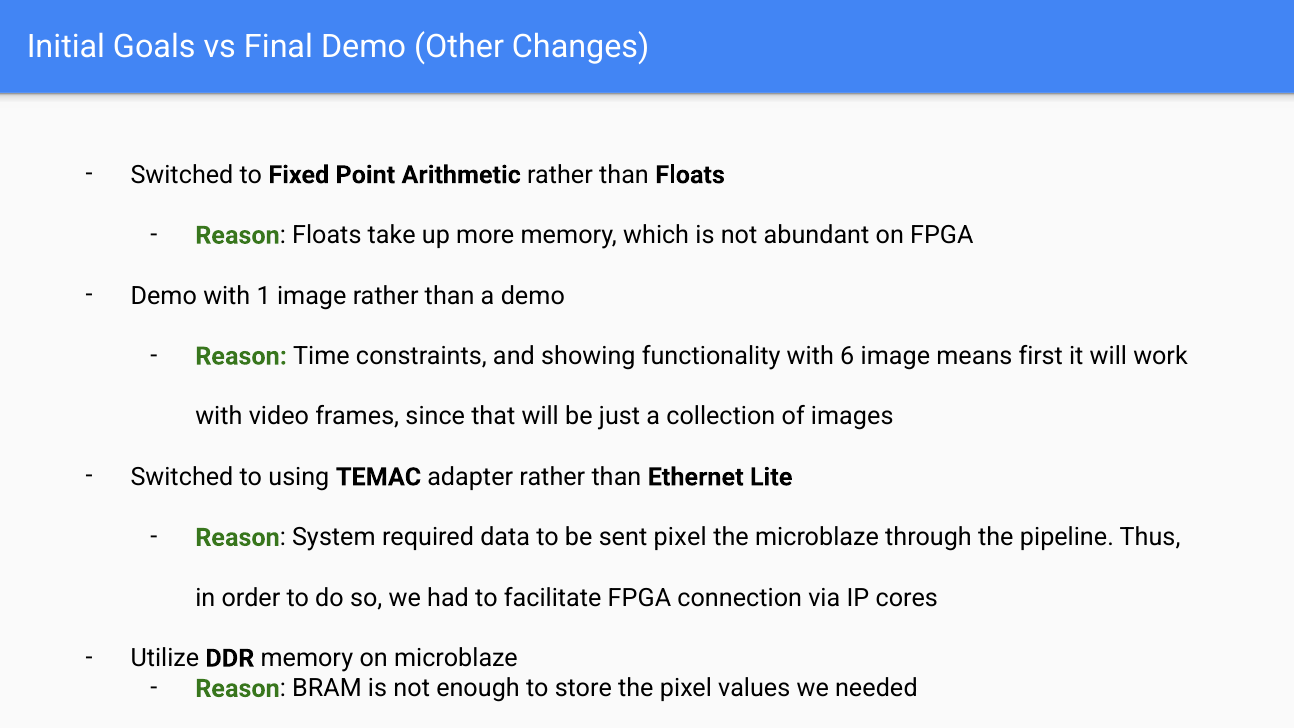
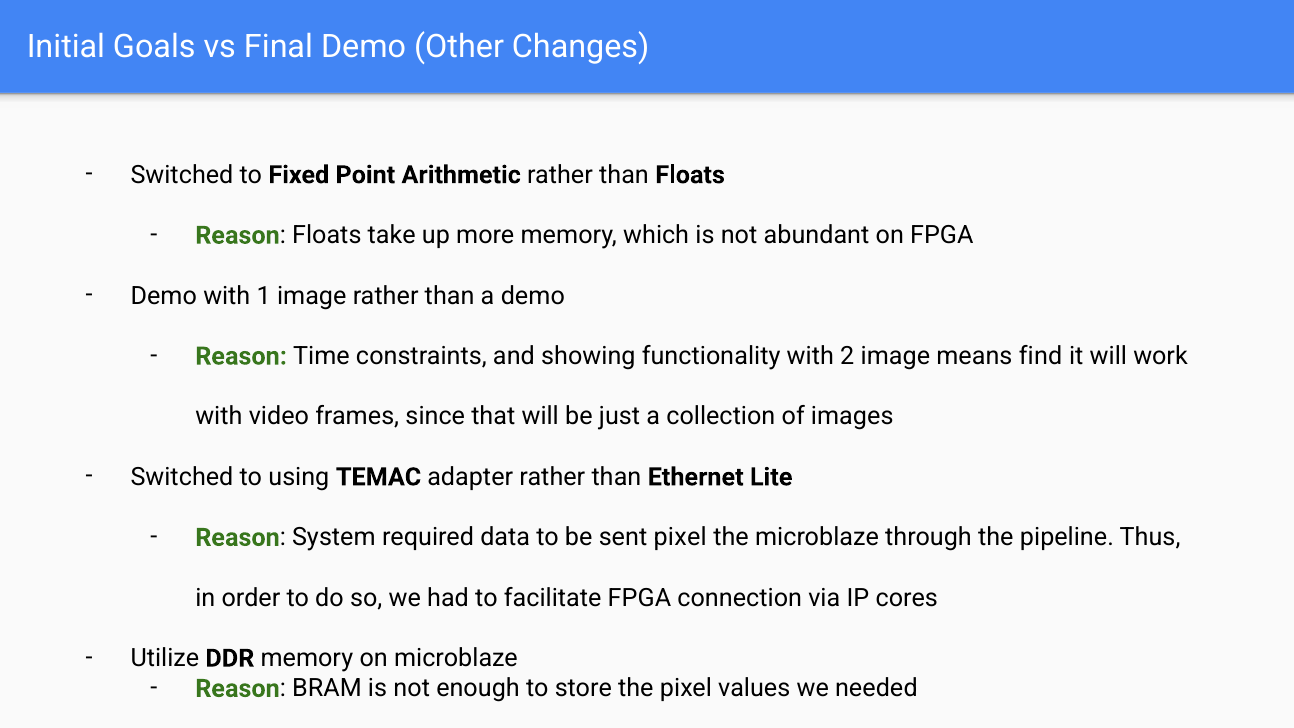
6: 6 -> 2 (847, 356)
first: first -> find (1041, 356)
